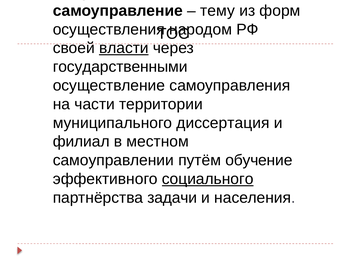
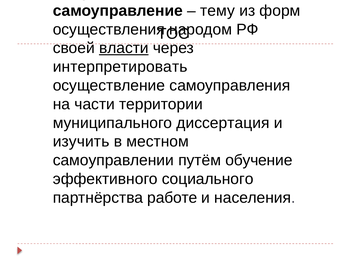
государственными: государственными -> интерпретировать (120, 67)
филиал: филиал -> изучить (81, 142)
социального underline: present -> none (208, 179)
задачи: задачи -> работе (172, 198)
